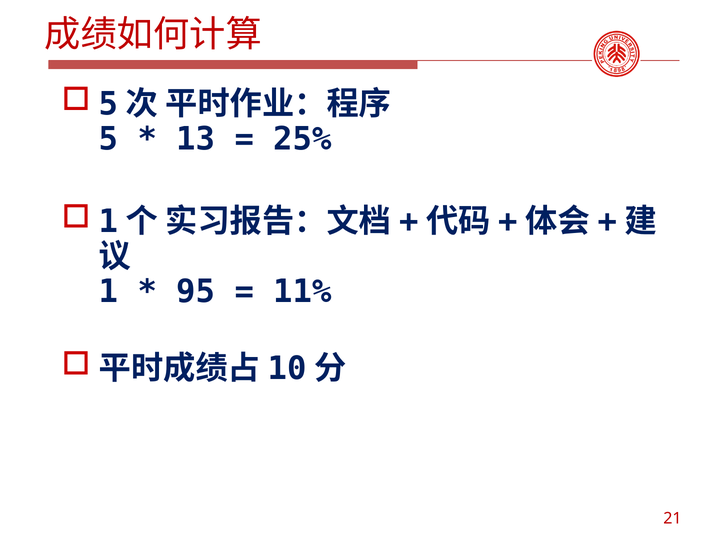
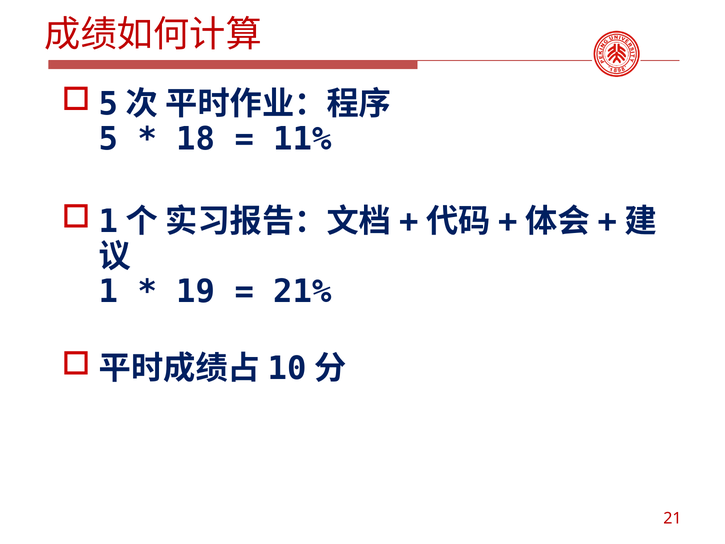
13: 13 -> 18 (196, 139)
25%: 25% -> 11% (303, 139)
95: 95 -> 19 (196, 291)
11%: 11% -> 21% (303, 291)
